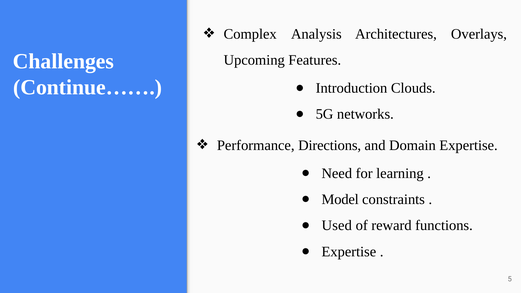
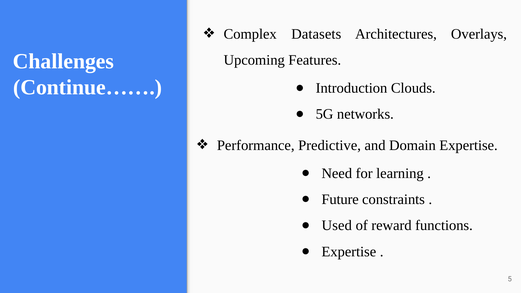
Analysis: Analysis -> Datasets (316, 34)
Directions: Directions -> Predictive (330, 145)
Model: Model -> Future (340, 200)
